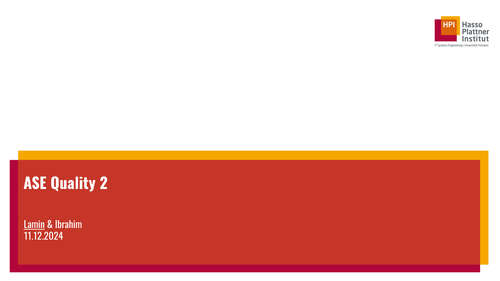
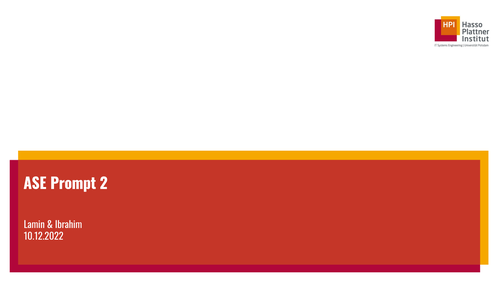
Quality: Quality -> Prompt (73, 184)
Lamin underline: present -> none (34, 225)
11.12.2024: 11.12.2024 -> 10.12.2022 (44, 237)
